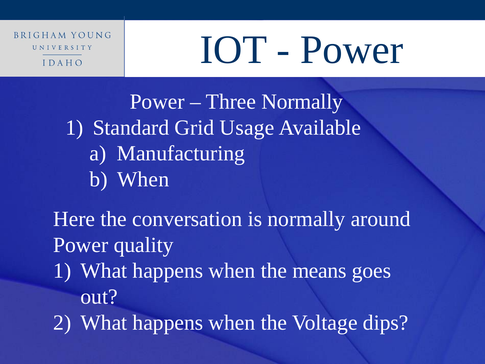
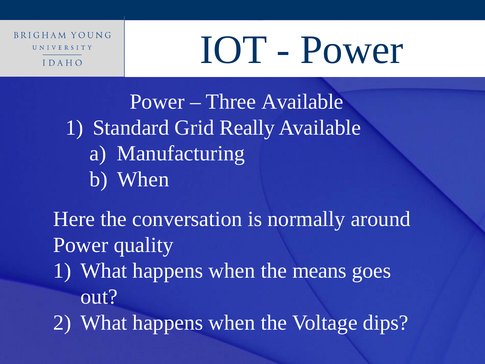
Three Normally: Normally -> Available (302, 102)
Usage: Usage -> Really (247, 128)
